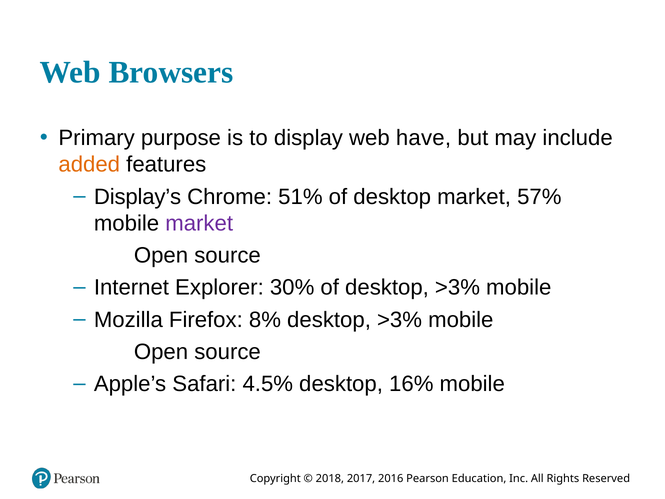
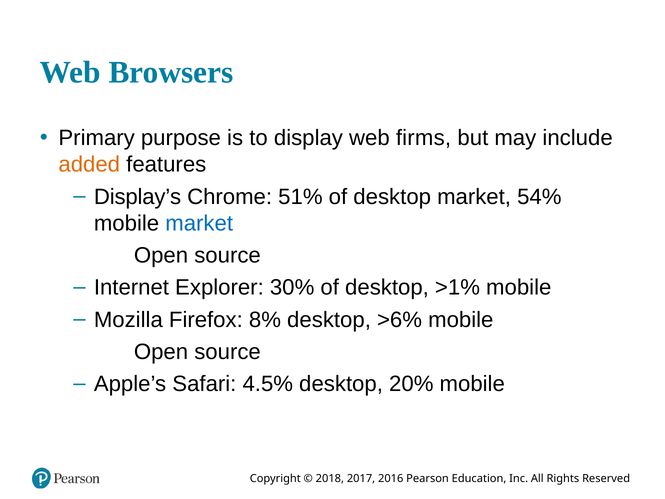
have: have -> firms (423, 138)
57%: 57% -> 54% (539, 197)
market colour: purple -> blue (199, 223)
of desktop >3%: >3% -> >1% (457, 288)
8% desktop >3%: >3% -> >6% (400, 320)
16%: 16% -> 20% (411, 384)
